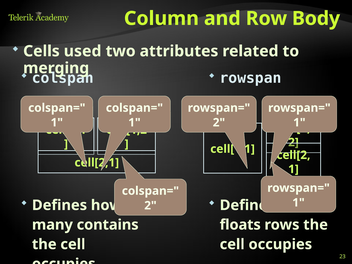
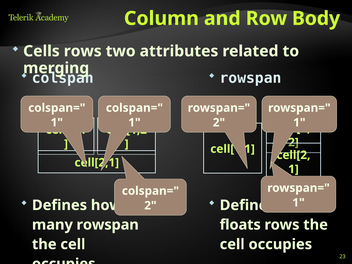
Cells used: used -> rows (83, 51)
many contains: contains -> rowspan (108, 225)
